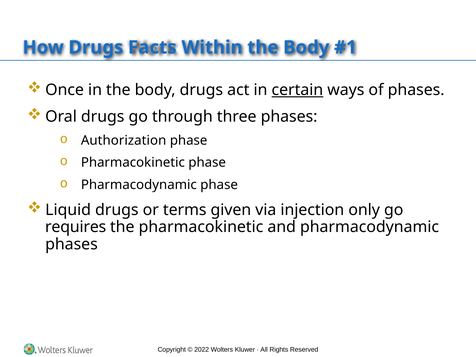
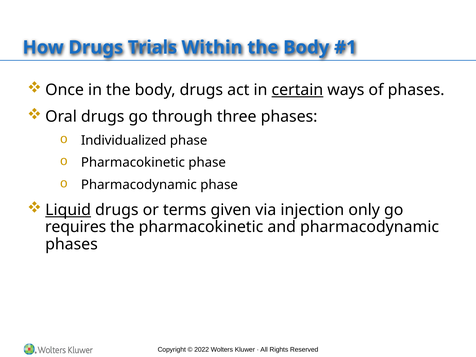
Facts: Facts -> Trials (152, 47)
Authorization: Authorization -> Individualized (124, 140)
Liquid underline: none -> present (68, 210)
